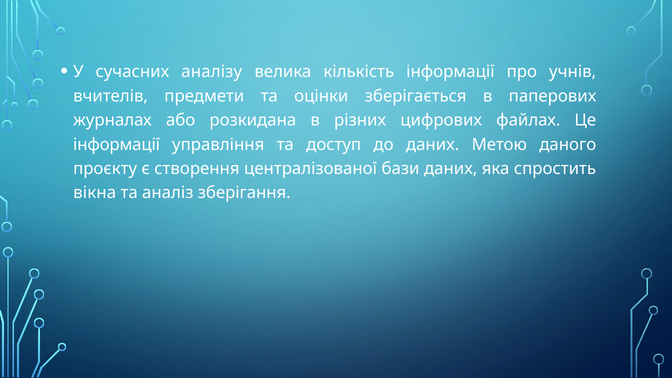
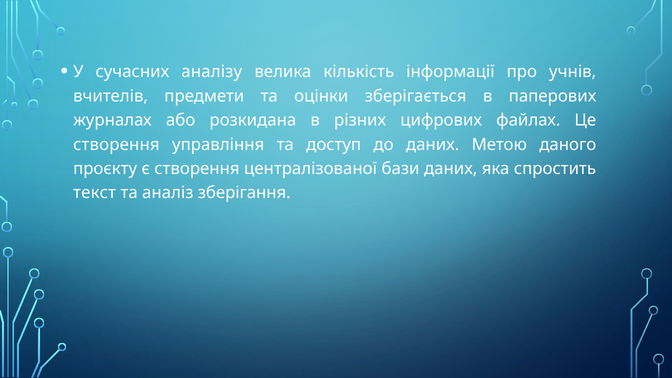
інформації: інформації -> створення (116, 144)
вікна: вікна -> текст (95, 193)
